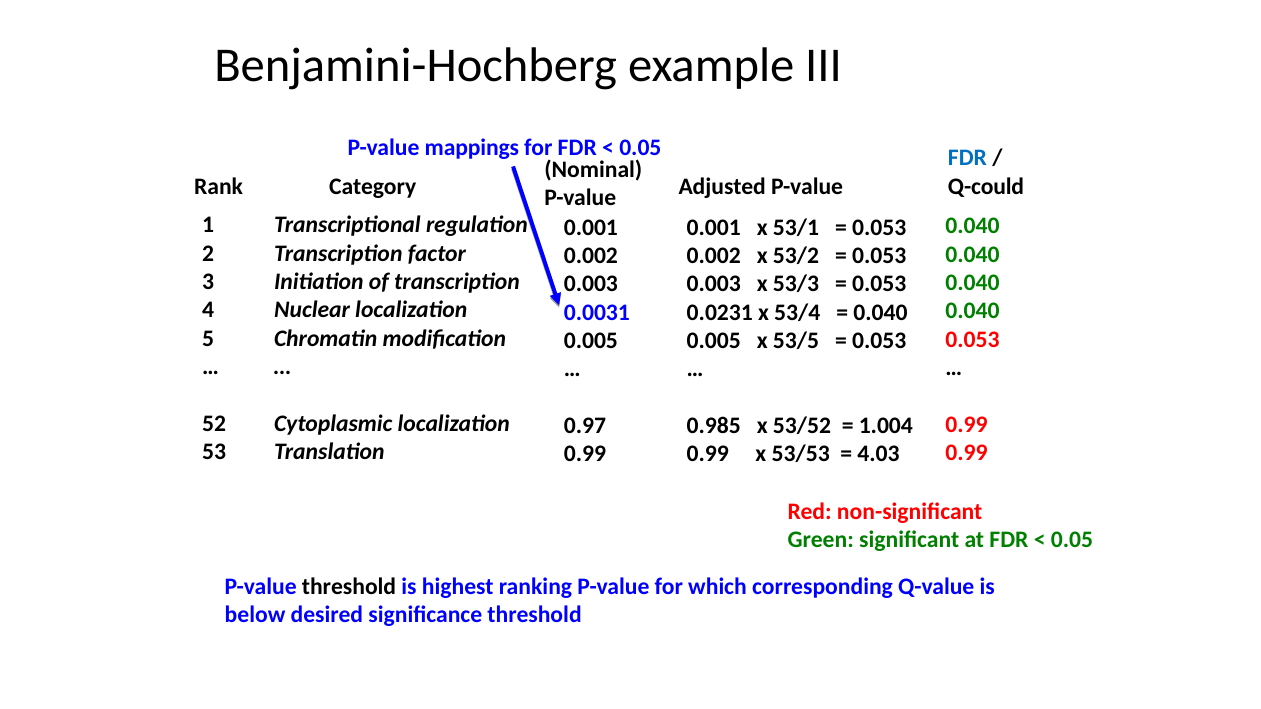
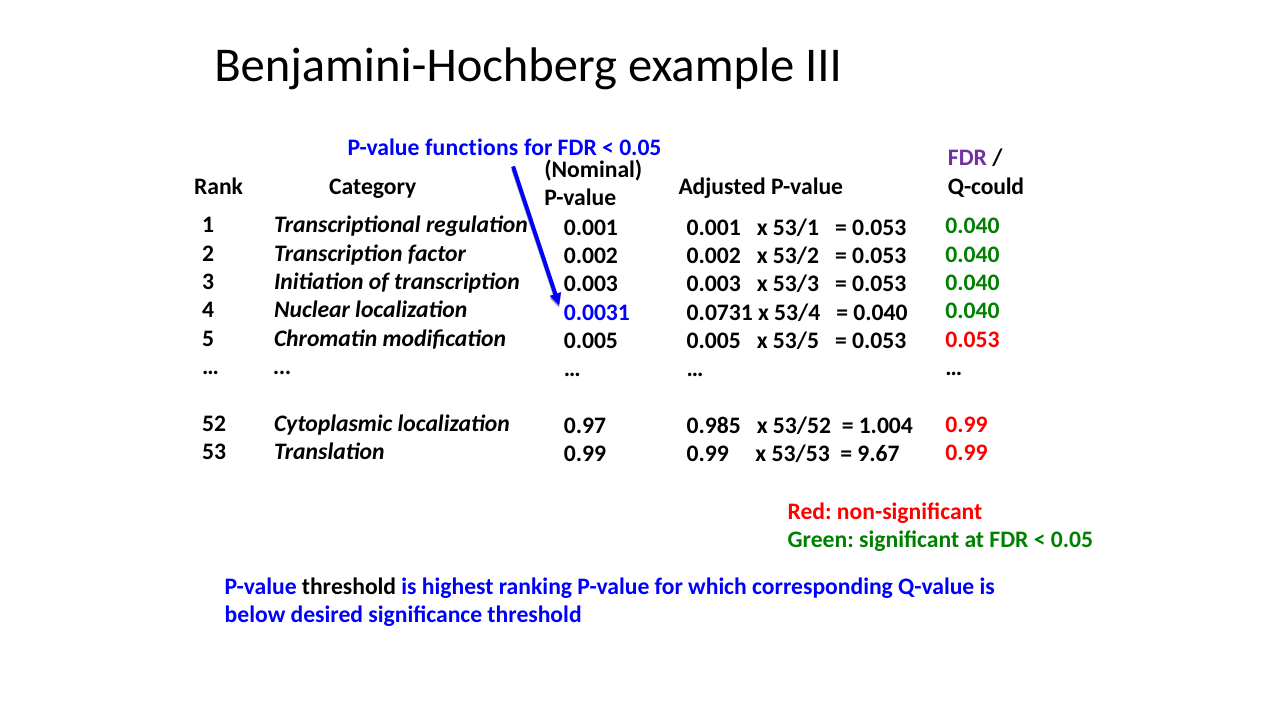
mappings: mappings -> functions (472, 148)
FDR colour: blue -> purple (967, 158)
0.0231: 0.0231 -> 0.0731 (720, 312)
4.03: 4.03 -> 9.67 (879, 454)
